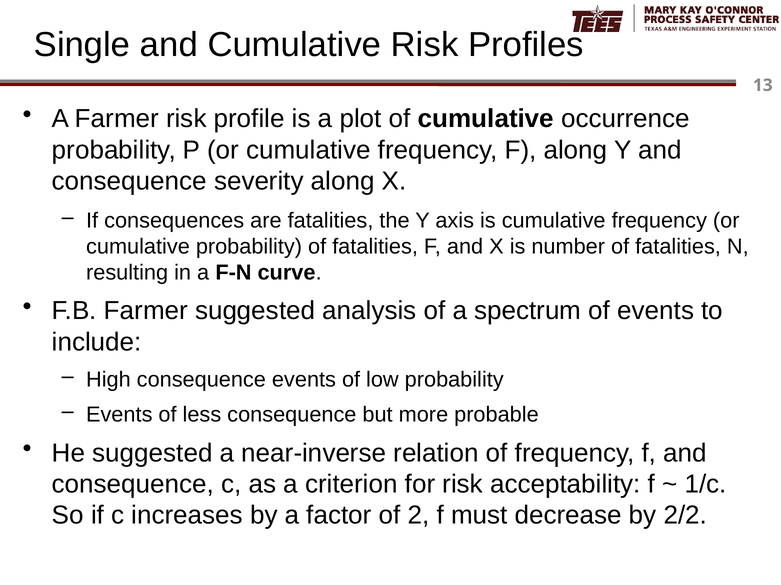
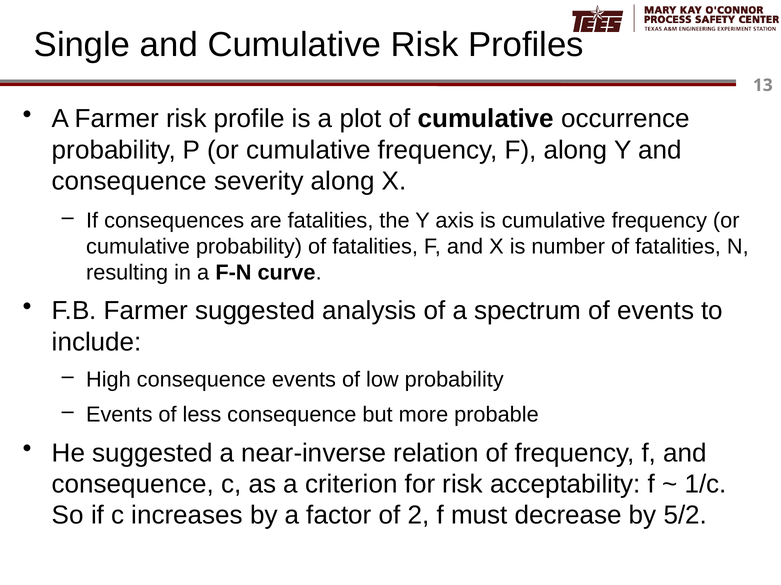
2/2: 2/2 -> 5/2 (685, 516)
